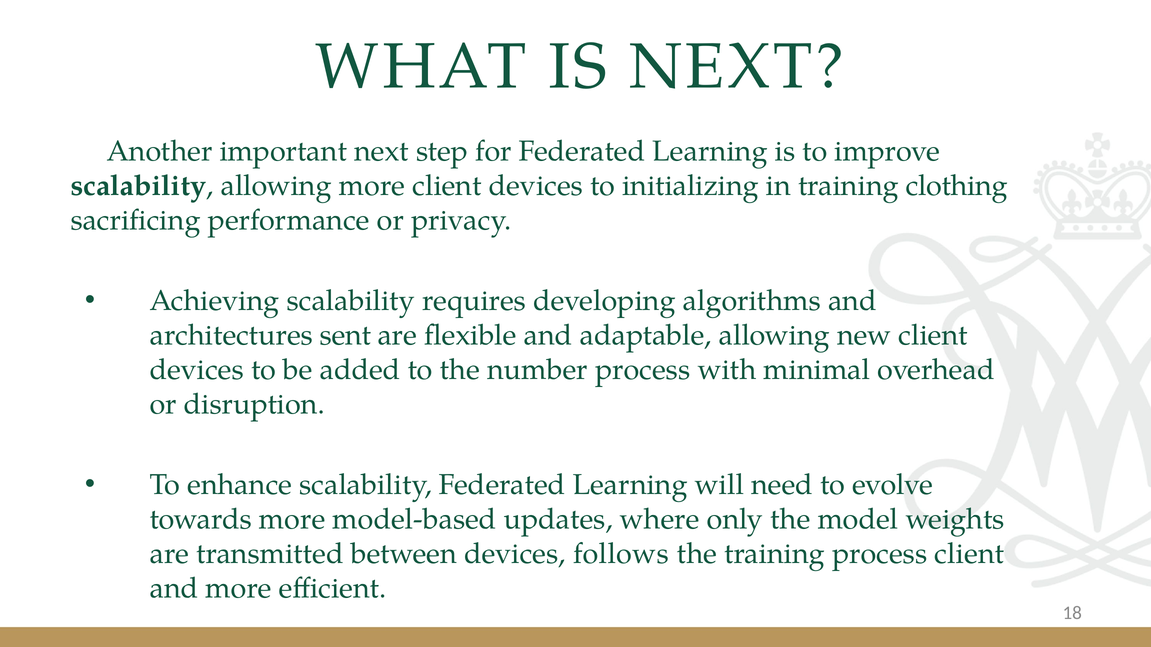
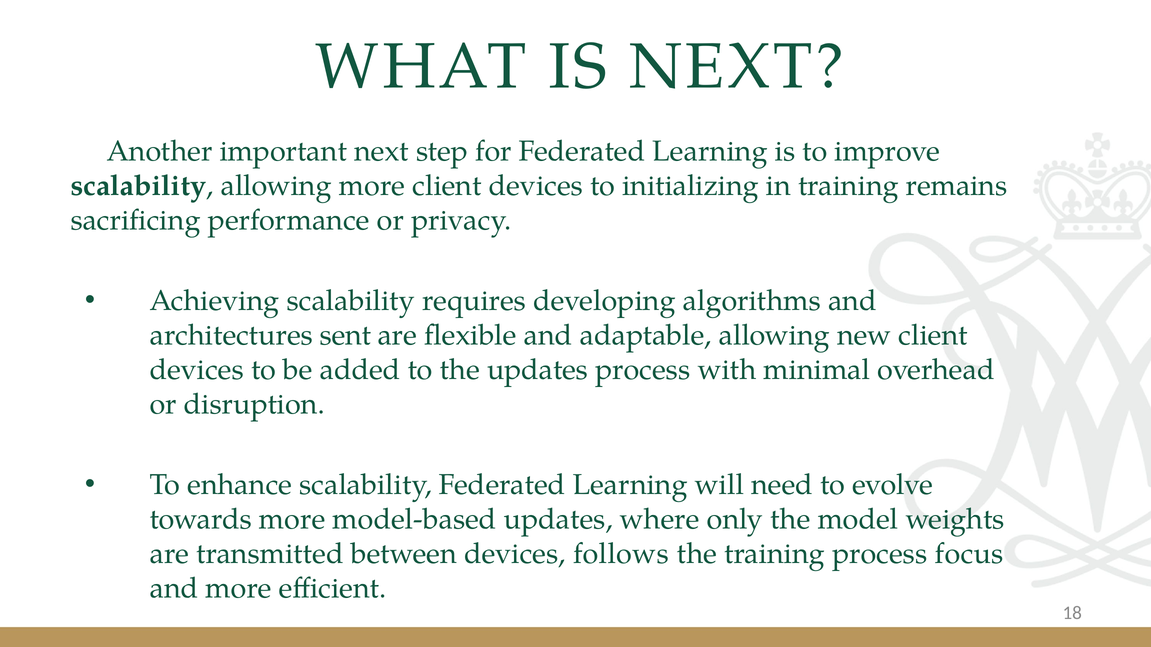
clothing: clothing -> remains (957, 186)
the number: number -> updates (538, 370)
process client: client -> focus (969, 554)
